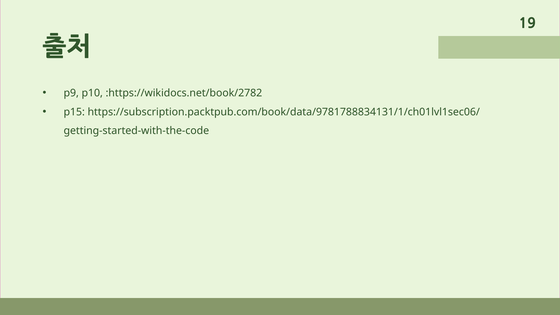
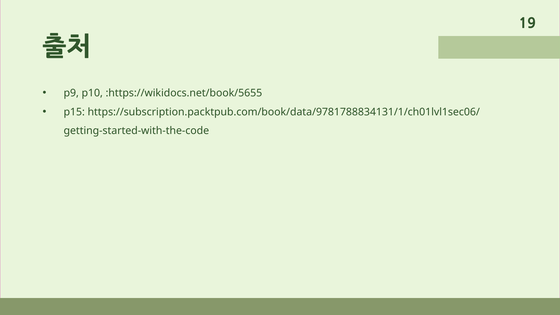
:https://wikidocs.net/book/2782: :https://wikidocs.net/book/2782 -> :https://wikidocs.net/book/5655 (184, 93)
